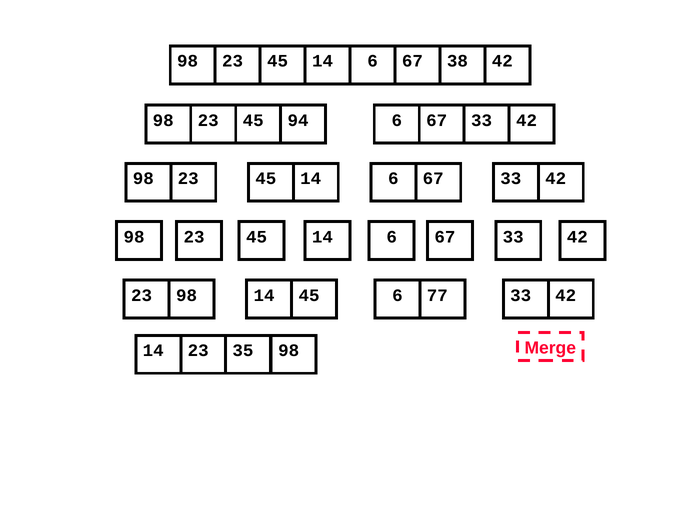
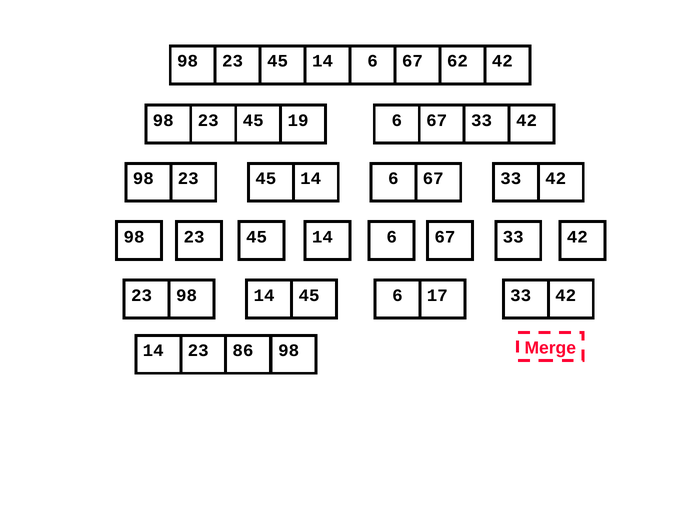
38: 38 -> 62 (457, 61)
94: 94 -> 19 (298, 120)
77: 77 -> 17 (437, 295)
35: 35 -> 86 (243, 351)
